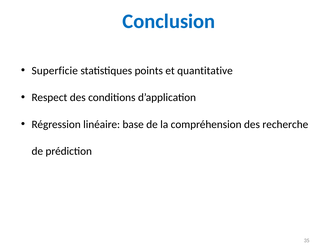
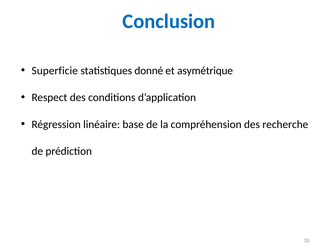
points: points -> donné (149, 71)
quantitative: quantitative -> asymétrique (205, 71)
